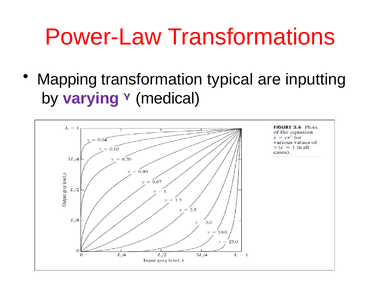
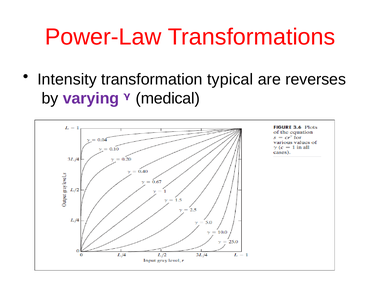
Mapping: Mapping -> Intensity (67, 79)
inputting: inputting -> reverses (316, 79)
